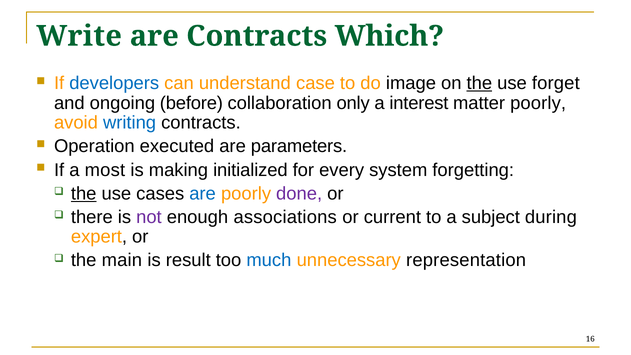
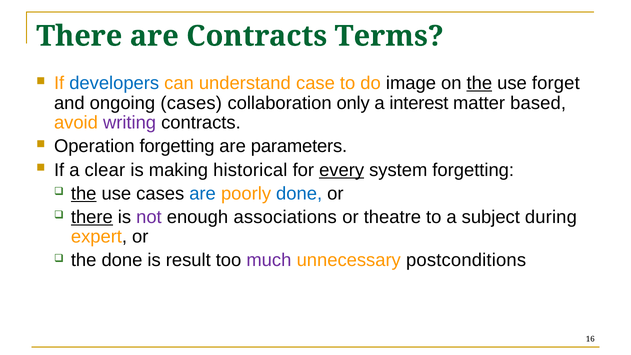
Write: Write -> There (79, 36)
Which: Which -> Terms (389, 36)
ongoing before: before -> cases (191, 103)
matter poorly: poorly -> based (538, 103)
writing colour: blue -> purple (130, 123)
Operation executed: executed -> forgetting (177, 146)
most: most -> clear (105, 170)
initialized: initialized -> historical (250, 170)
every underline: none -> present (342, 170)
done colour: purple -> blue (299, 193)
there underline: none -> present (92, 217)
current: current -> theatre (392, 217)
the main: main -> done (122, 260)
much colour: blue -> purple (269, 260)
representation: representation -> postconditions (466, 260)
